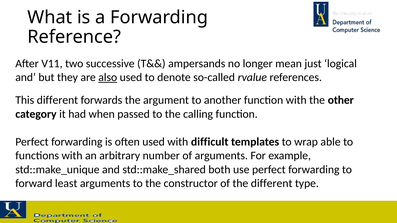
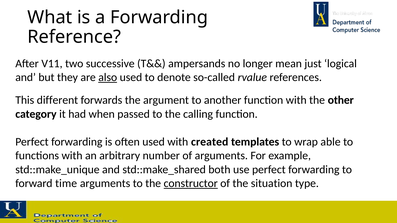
difficult: difficult -> created (210, 142)
least: least -> time (66, 184)
constructor underline: none -> present (191, 184)
the different: different -> situation (272, 184)
